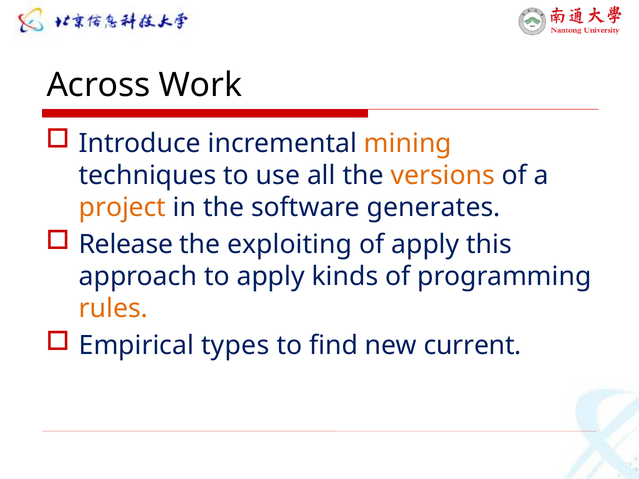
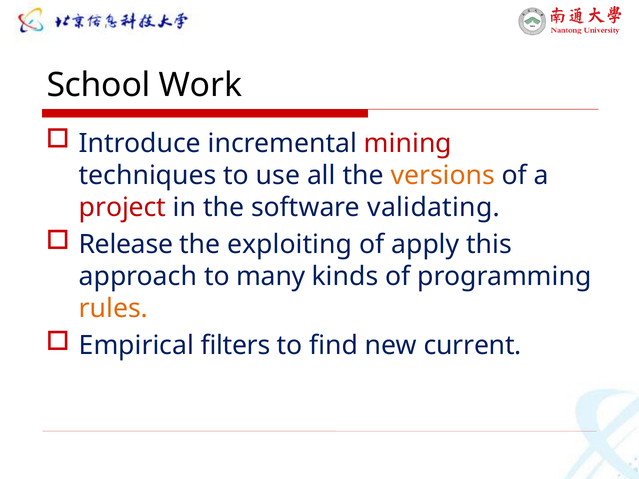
Across: Across -> School (98, 85)
mining colour: orange -> red (408, 143)
project colour: orange -> red (122, 207)
generates: generates -> validating (434, 207)
to apply: apply -> many (271, 277)
types: types -> filters (235, 346)
